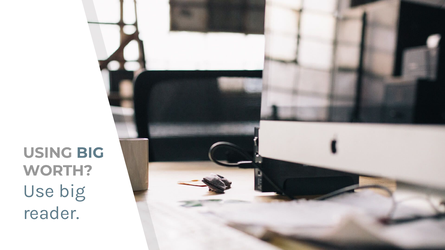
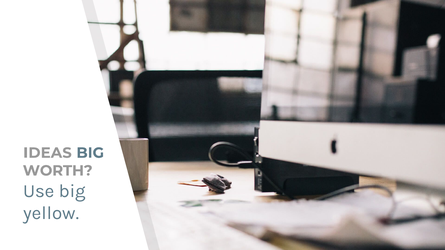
USING: USING -> IDEAS (48, 153)
reader: reader -> yellow (51, 213)
